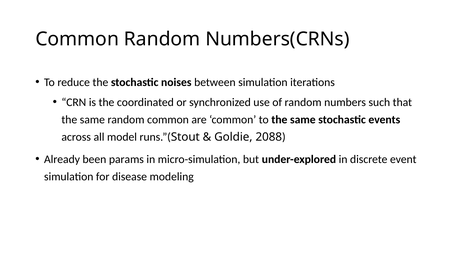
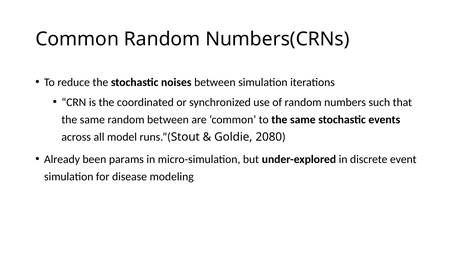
random common: common -> between (168, 120)
2088: 2088 -> 2080 (269, 137)
